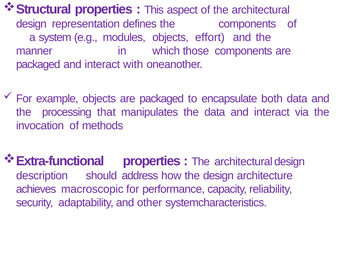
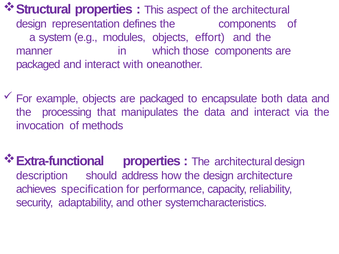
macroscopic: macroscopic -> specification (92, 189)
